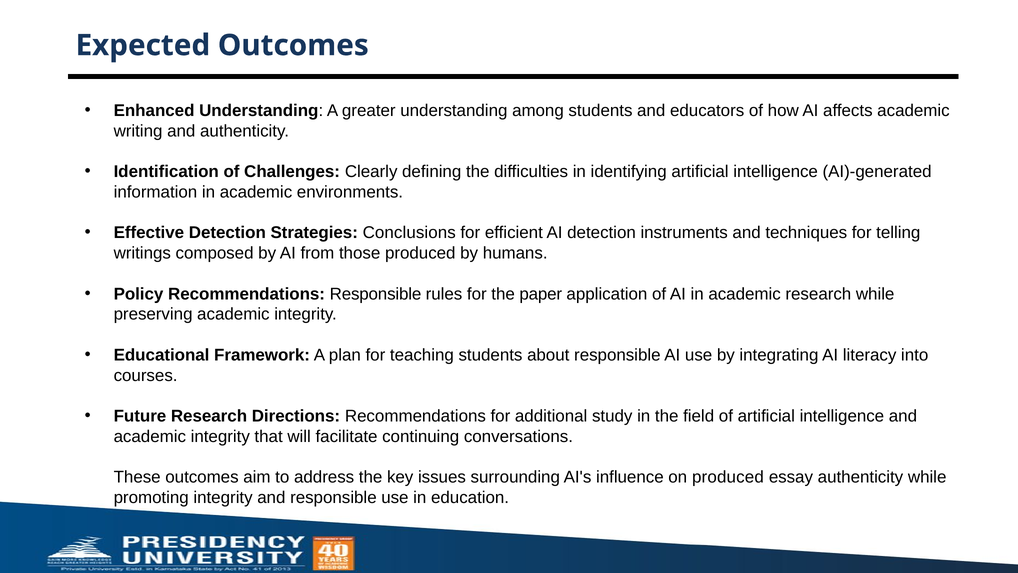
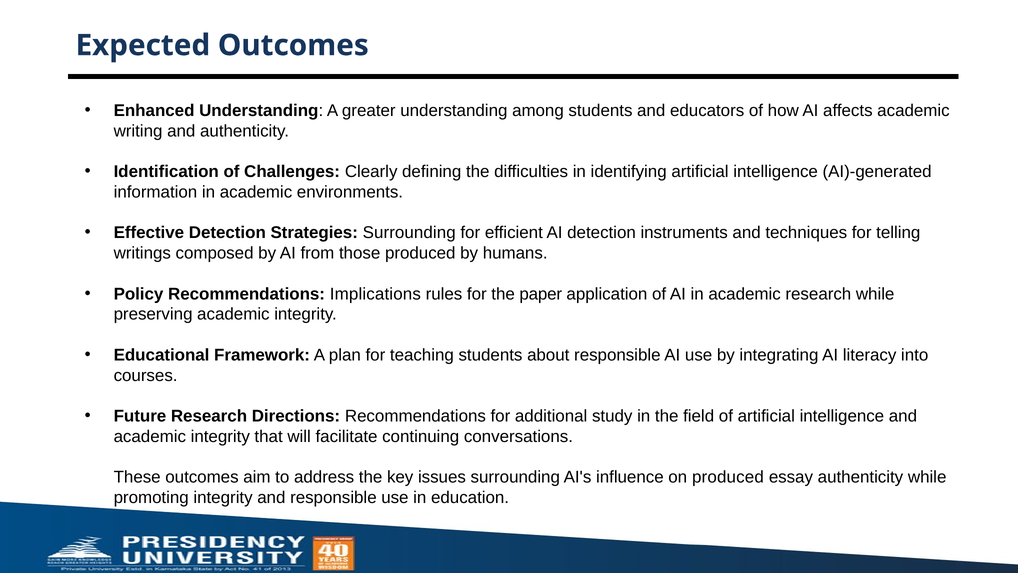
Strategies Conclusions: Conclusions -> Surrounding (409, 233)
Recommendations Responsible: Responsible -> Implications (375, 294)
